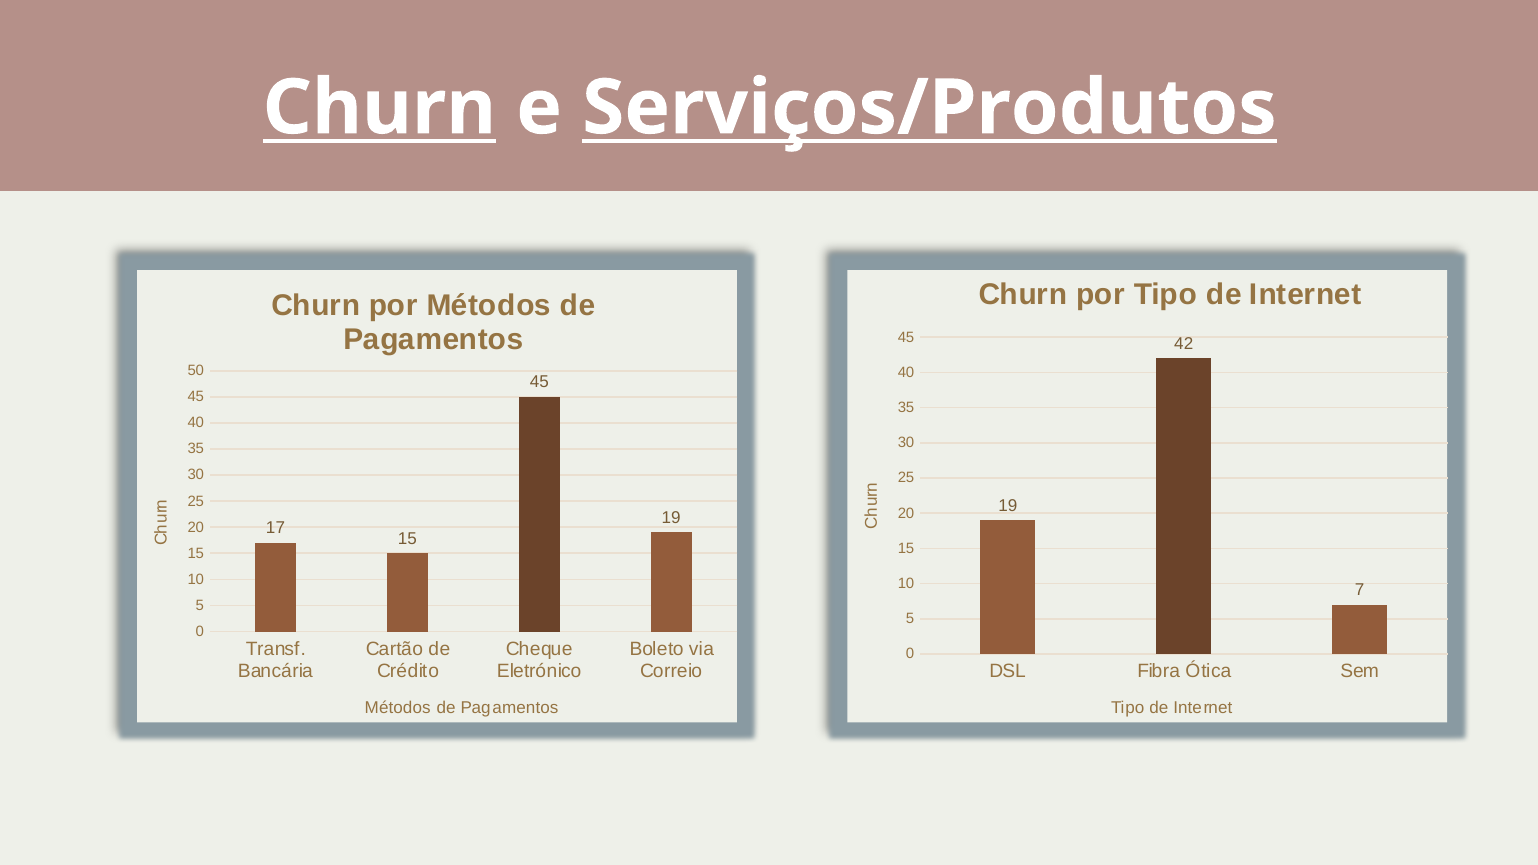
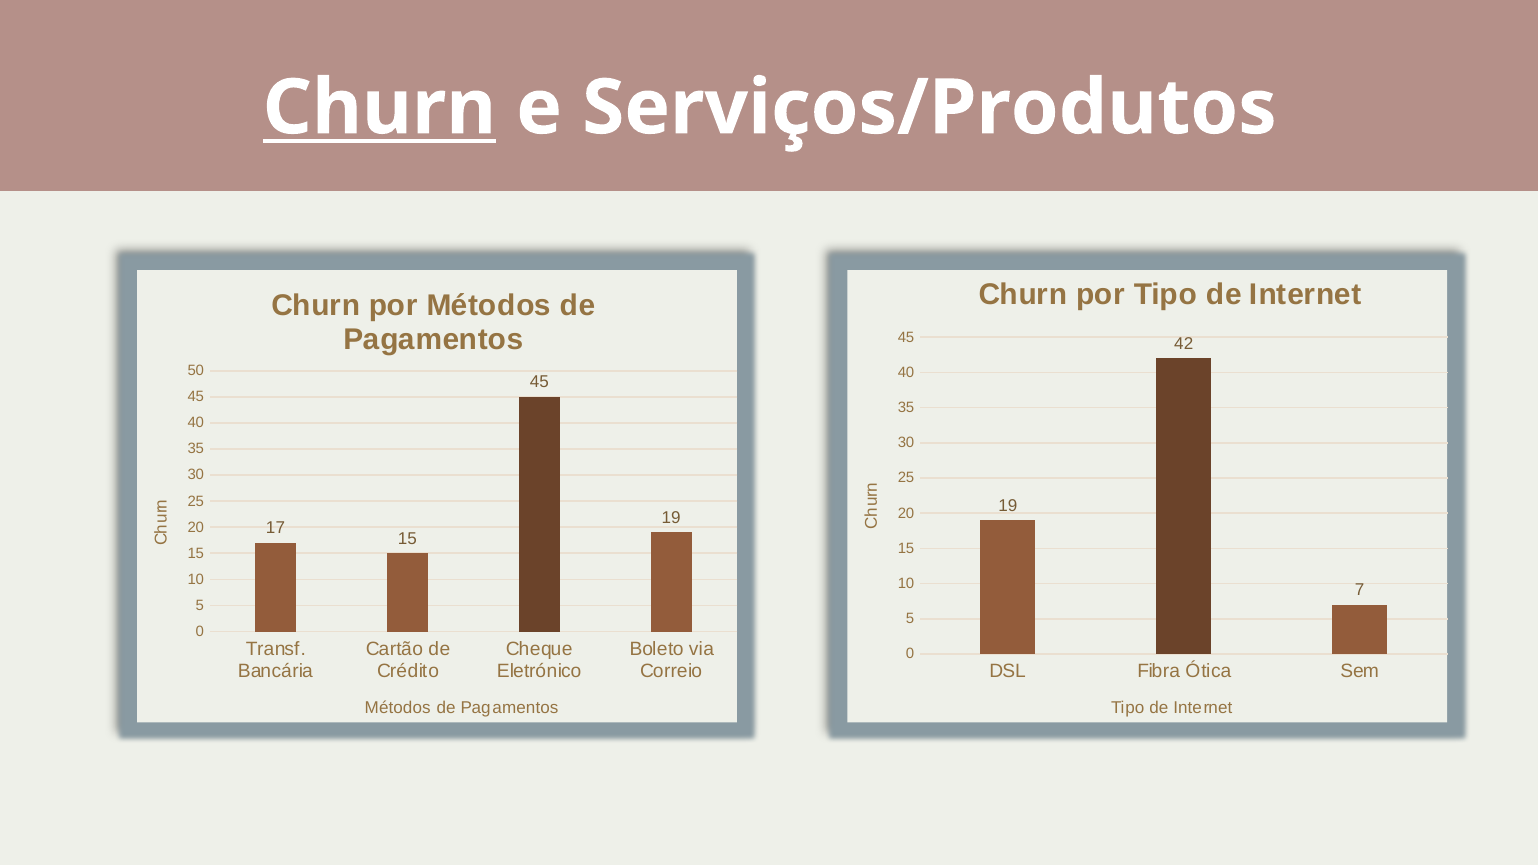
Serviços/Produtos underline: present -> none (929, 108)
